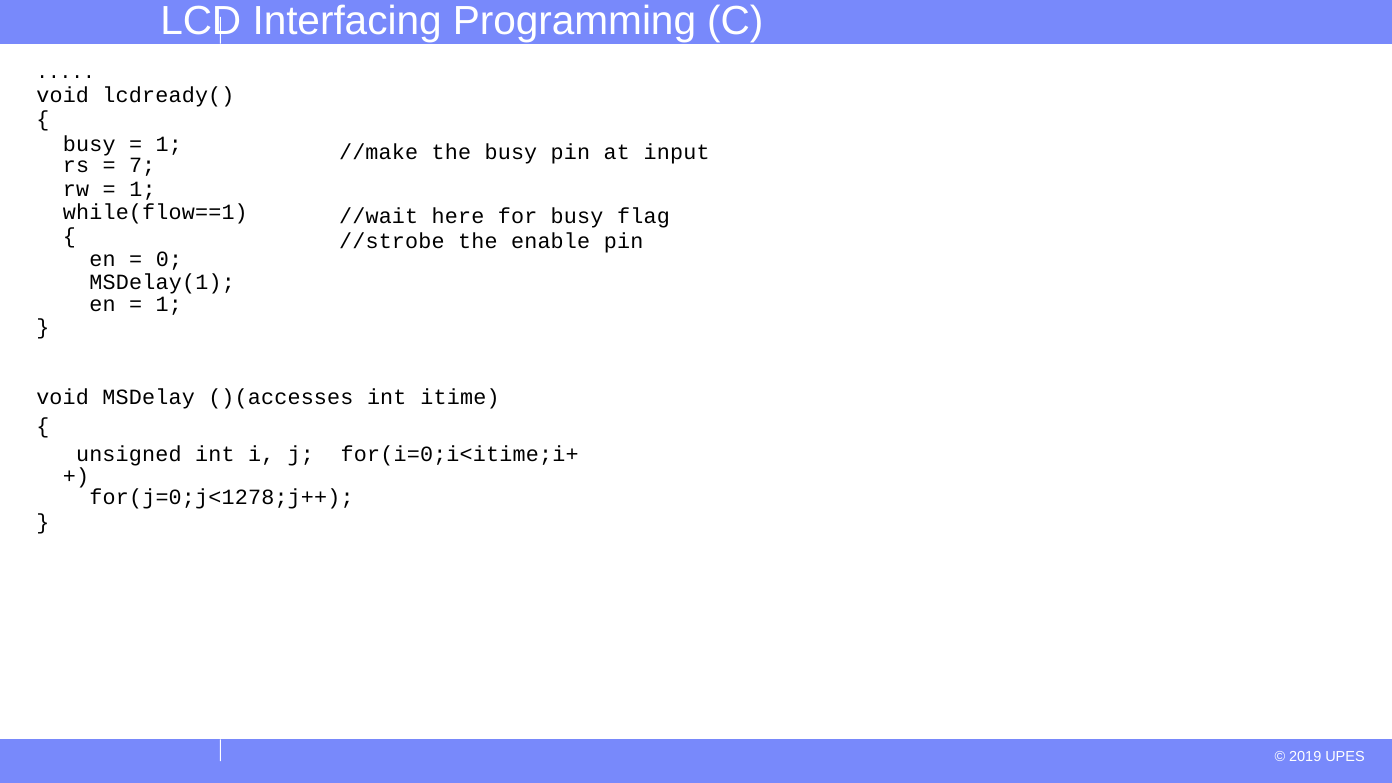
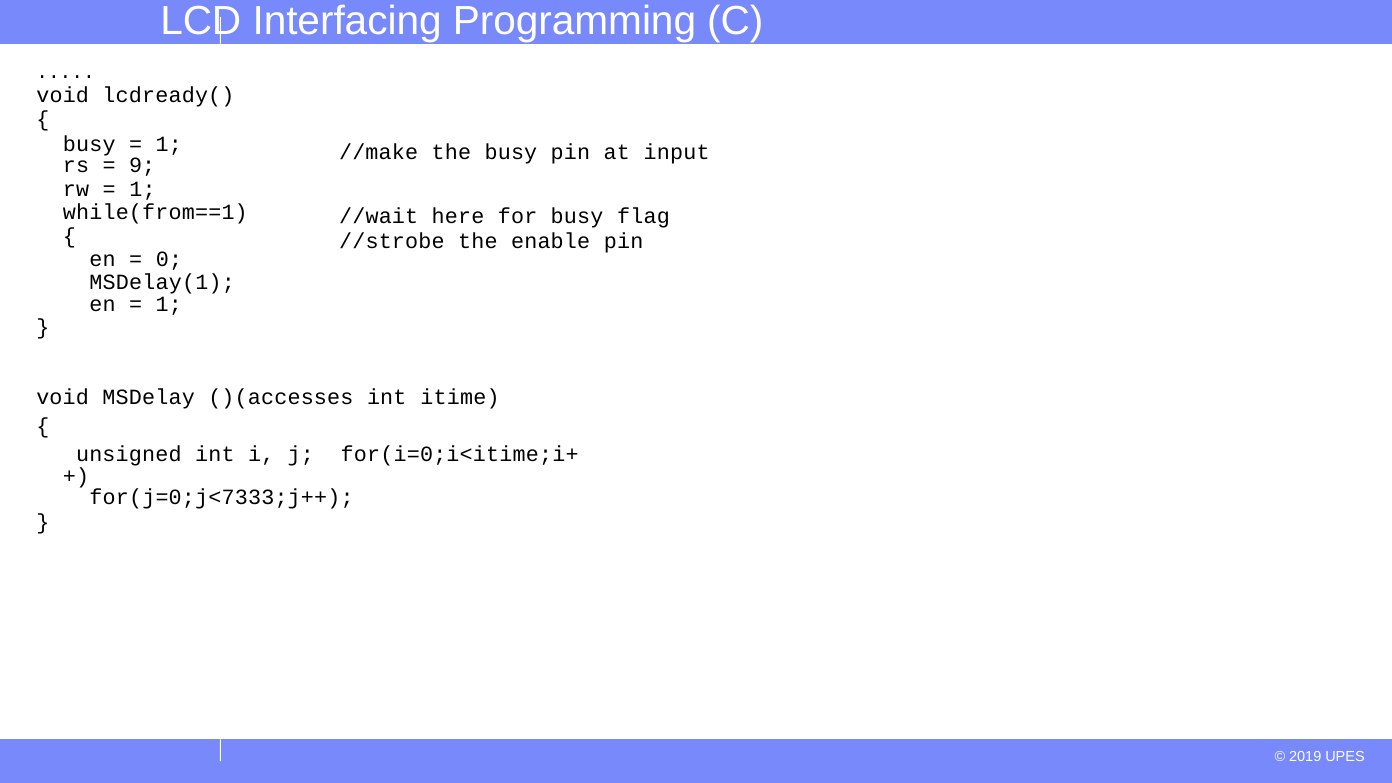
7: 7 -> 9 (142, 165)
while(flow==1: while(flow==1 -> while(from==1 (155, 212)
for(j=0;j<1278;j++: for(j=0;j<1278;j++ -> for(j=0;j<7333;j++ (222, 498)
